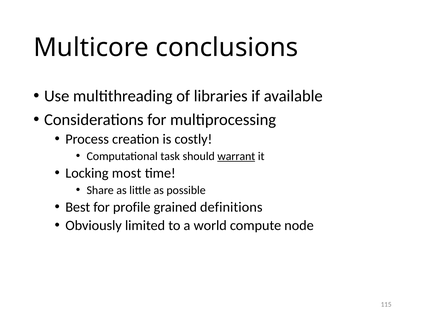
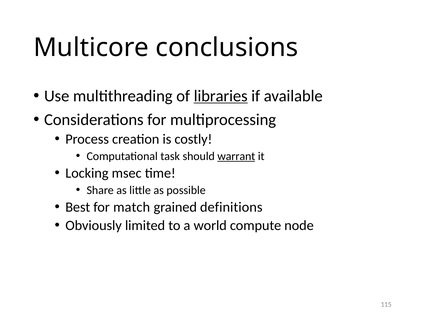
libraries underline: none -> present (221, 96)
most: most -> msec (127, 173)
profile: profile -> match (132, 207)
